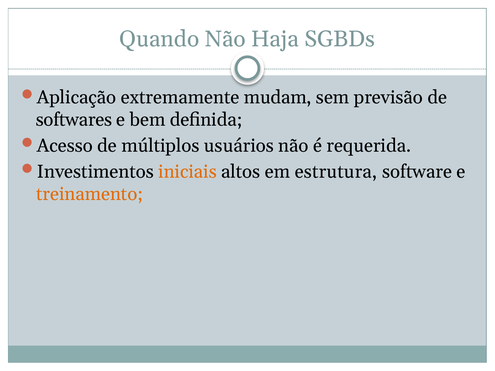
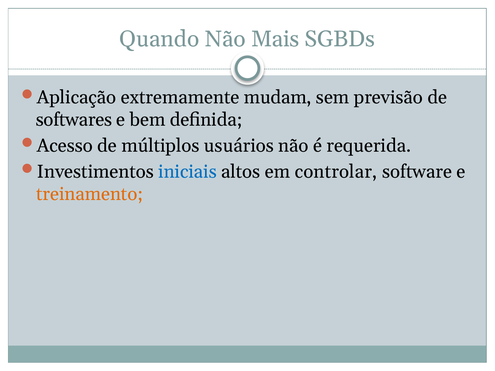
Haja: Haja -> Mais (275, 39)
iniciais colour: orange -> blue (188, 172)
estrutura: estrutura -> controlar (336, 172)
